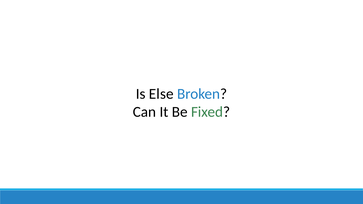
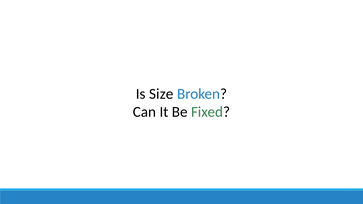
Else: Else -> Size (161, 94)
